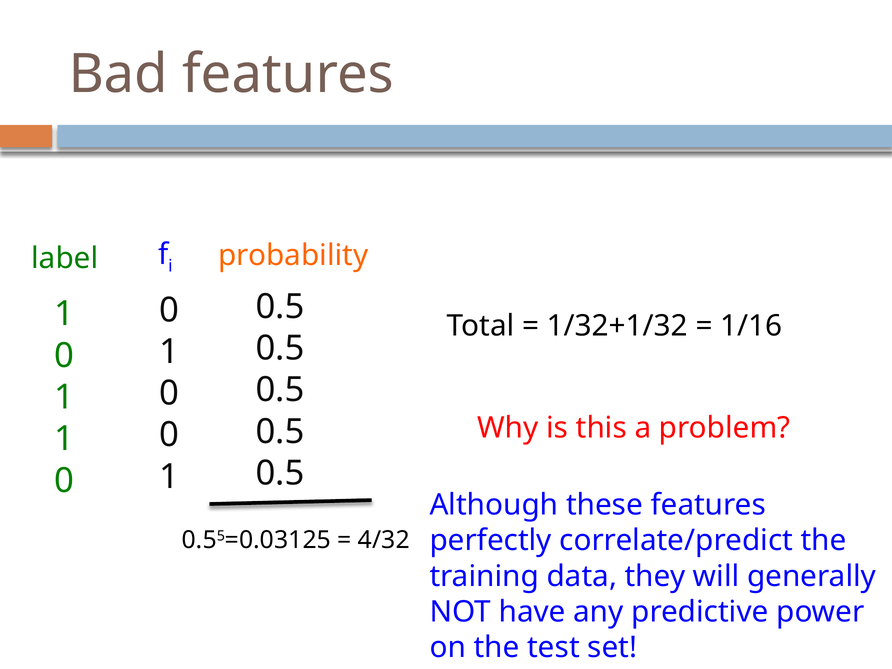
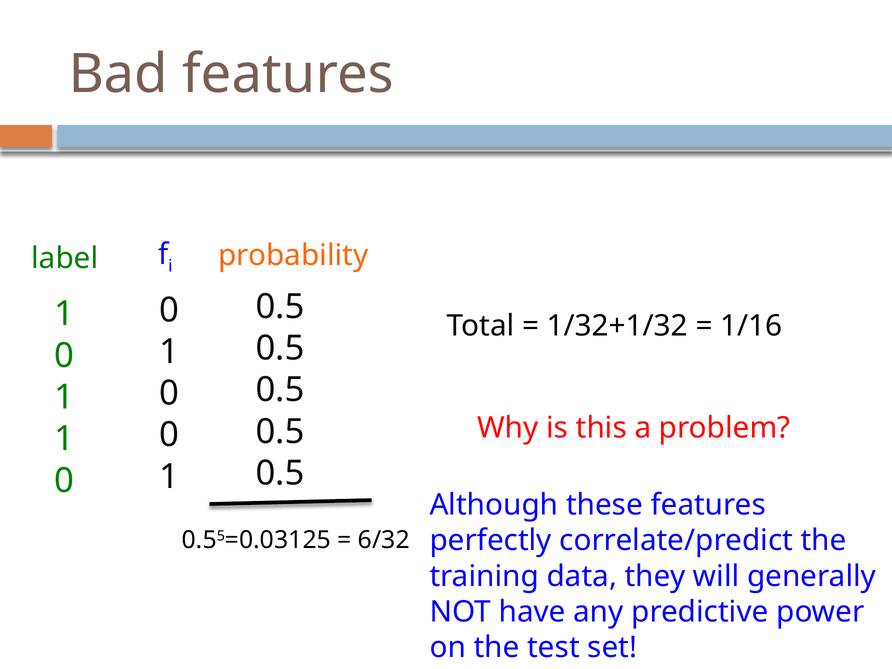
4/32: 4/32 -> 6/32 (384, 540)
